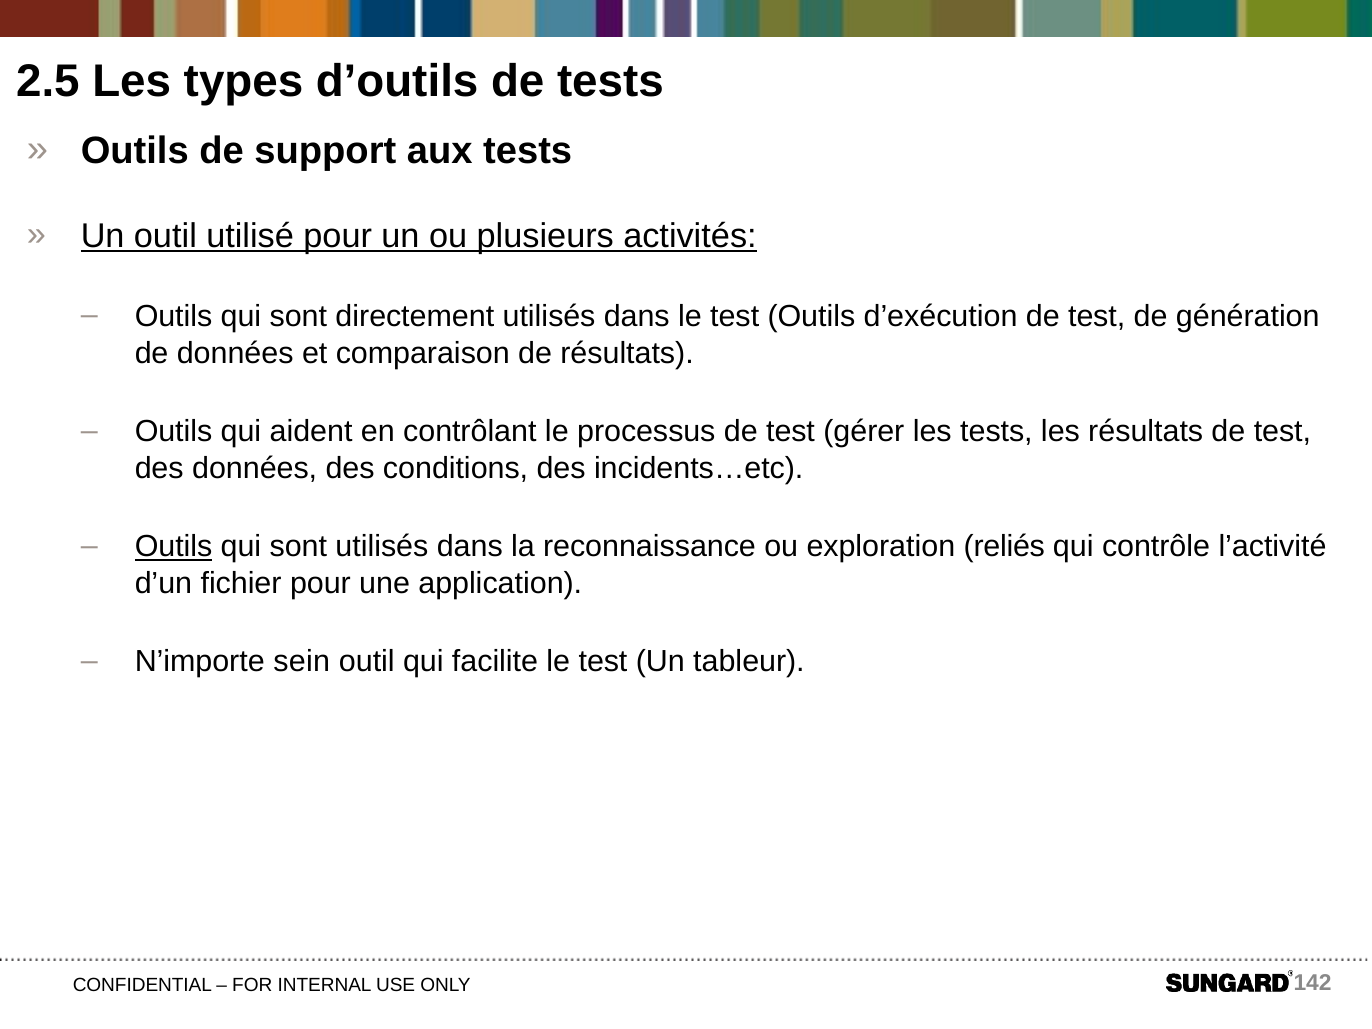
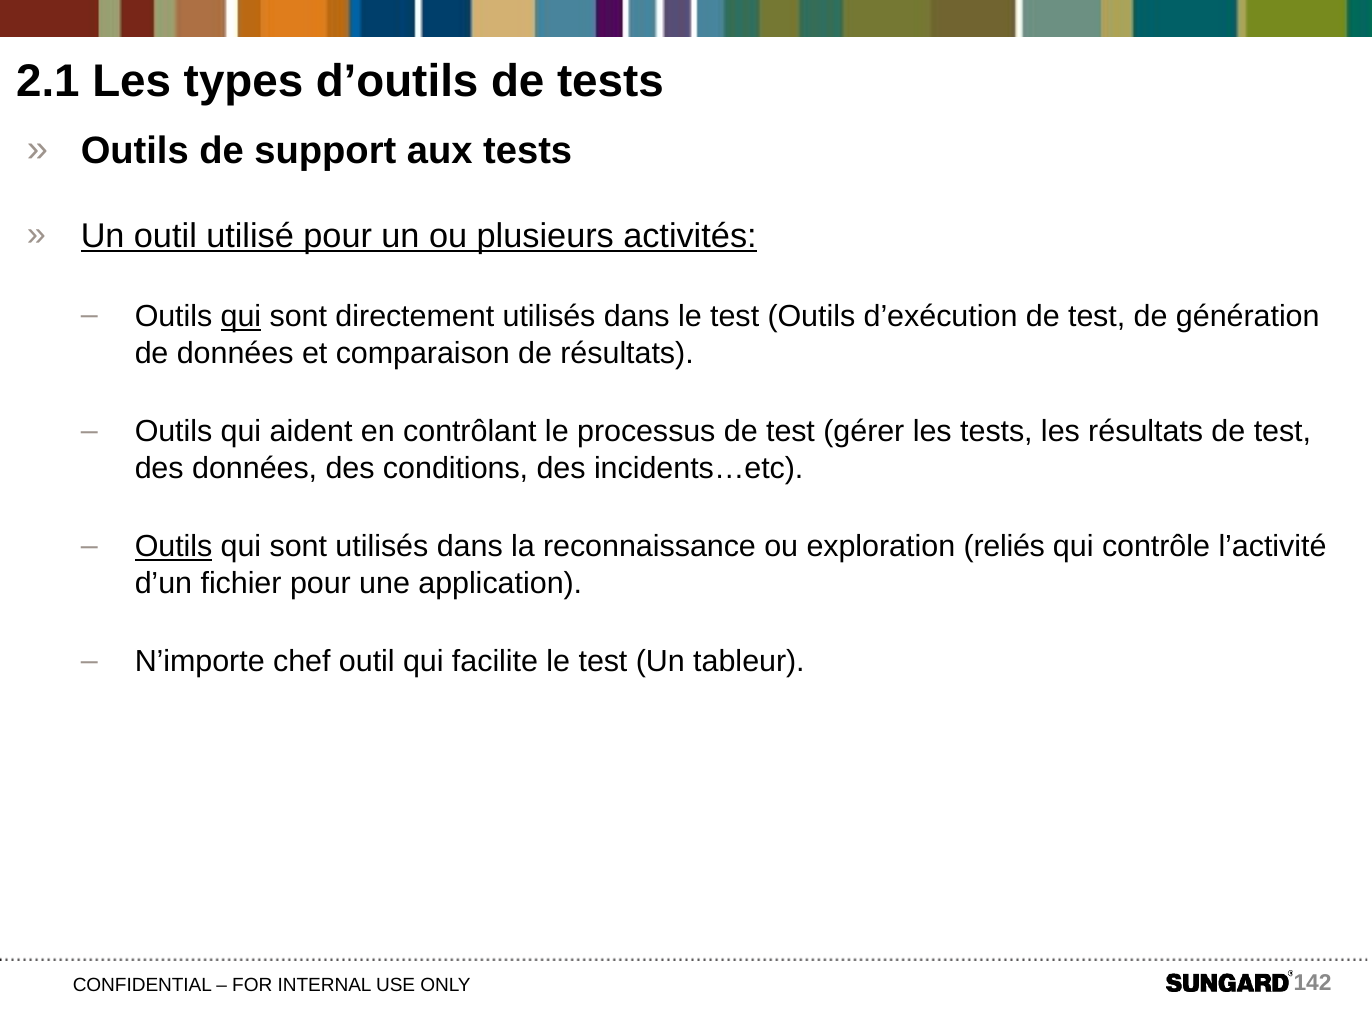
2.5: 2.5 -> 2.1 (48, 82)
qui underline: none -> present (241, 317)
sein: sein -> chef (302, 662)
